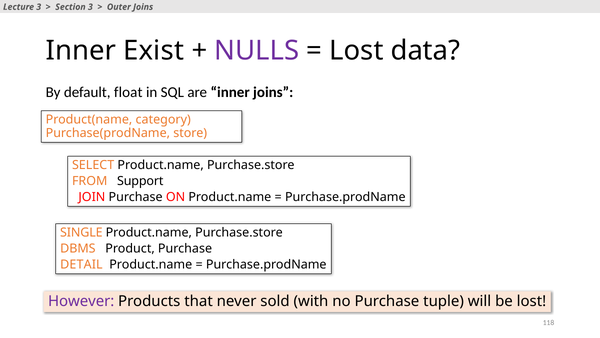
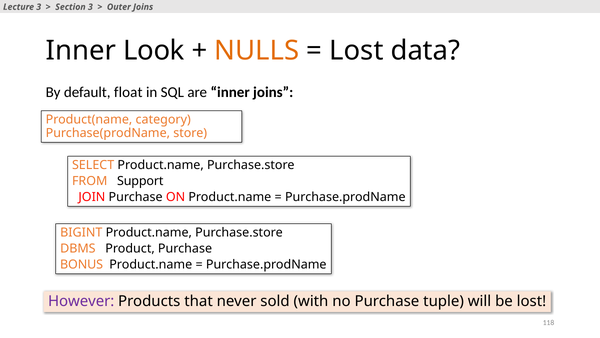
Exist: Exist -> Look (154, 50)
NULLS colour: purple -> orange (257, 50)
SINGLE: SINGLE -> BIGINT (81, 232)
DETAIL: DETAIL -> BONUS (82, 264)
